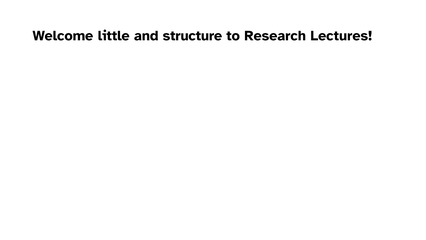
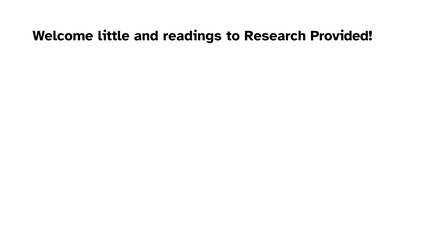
structure: structure -> readings (192, 36)
Lectures: Lectures -> Provided (341, 36)
